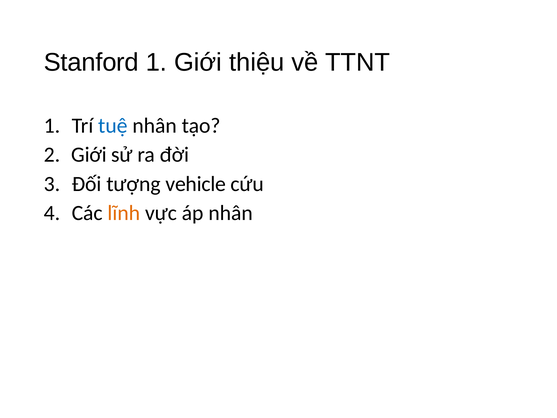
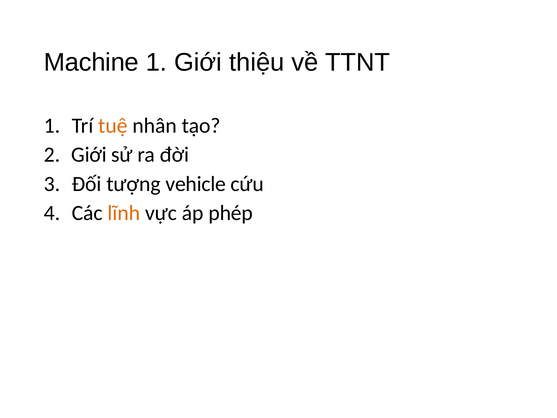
Stanford: Stanford -> Machine (91, 62)
tuệ colour: blue -> orange (113, 126)
áp nhân: nhân -> phép (231, 213)
